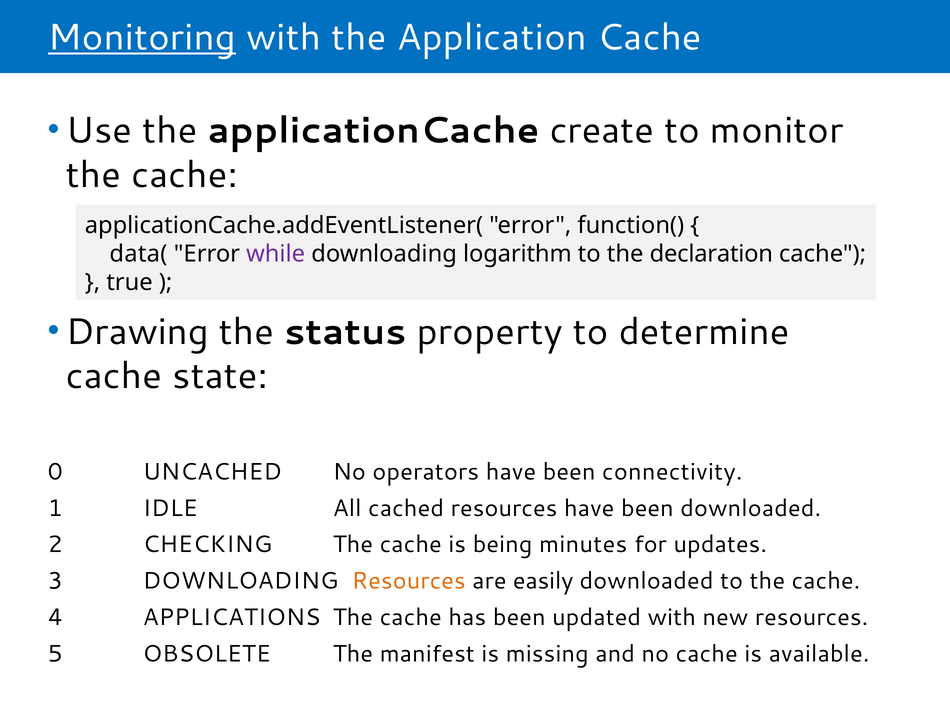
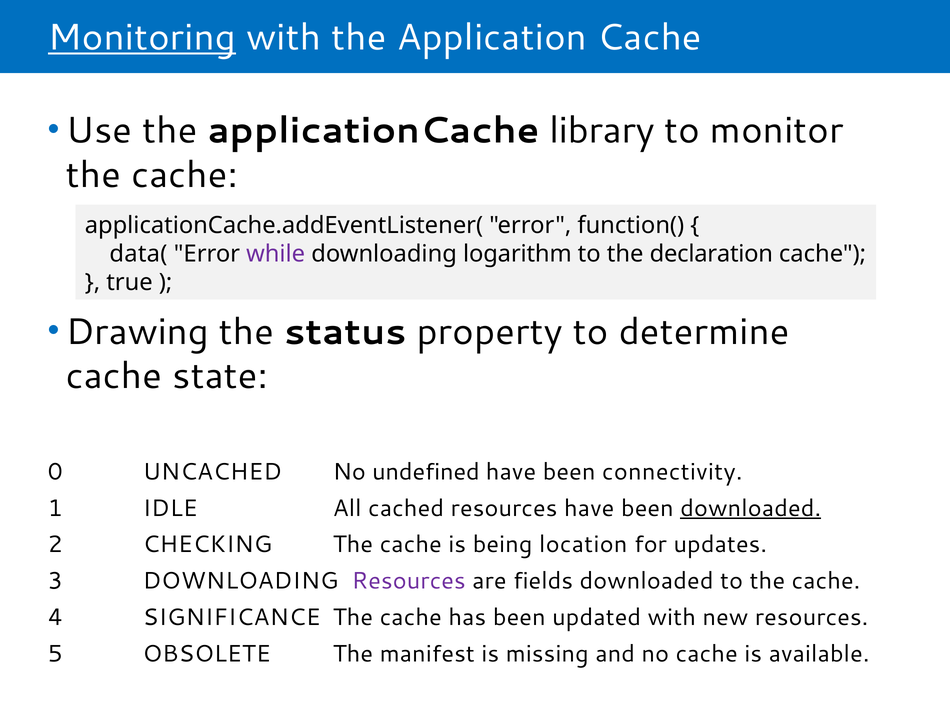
create: create -> library (602, 131)
operators: operators -> undefined (426, 472)
downloaded underline: none -> present (751, 509)
minutes: minutes -> location (583, 545)
Resources colour: orange -> purple (409, 581)
easily: easily -> fields (543, 581)
APPLICATIONS: APPLICATIONS -> SIGNIFICANCE (232, 618)
